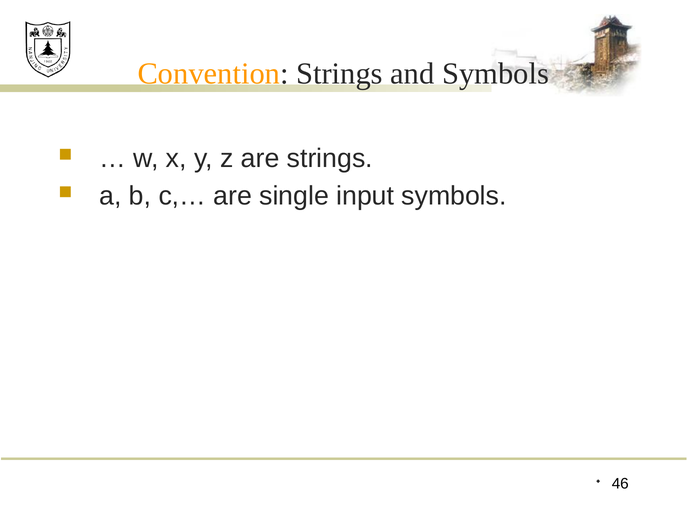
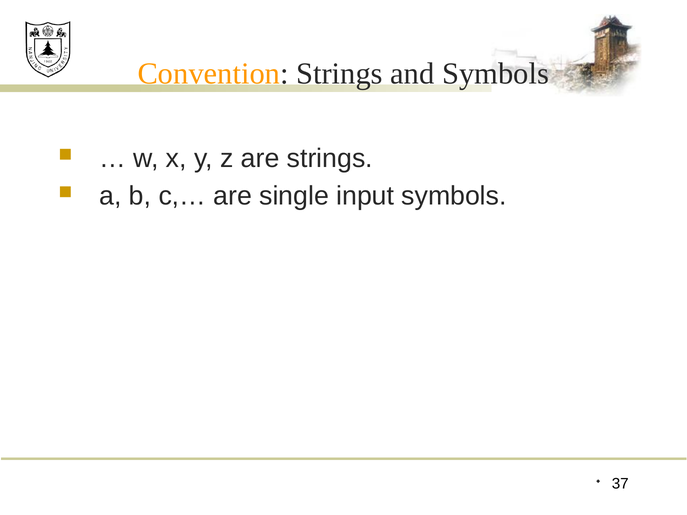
46: 46 -> 37 (620, 484)
